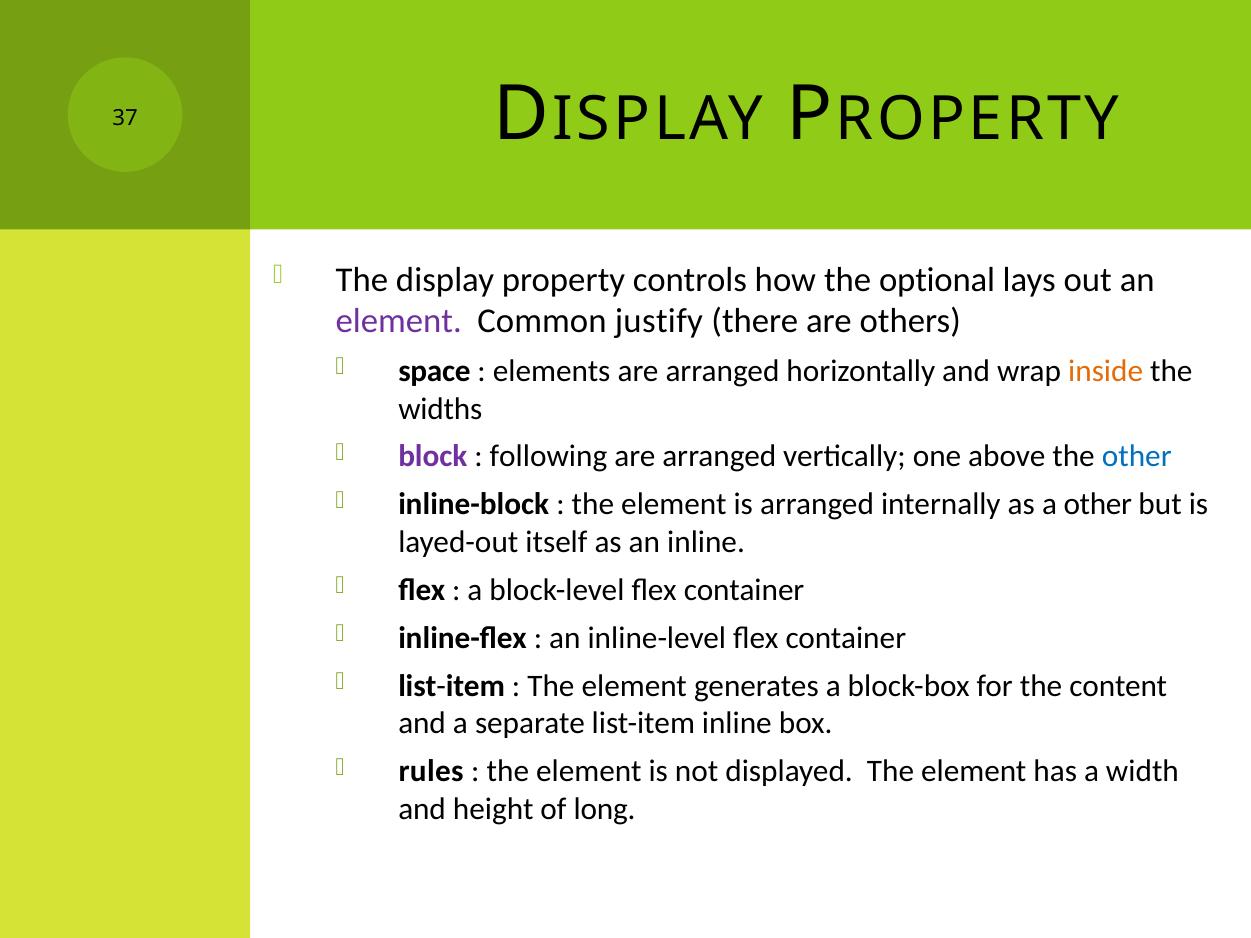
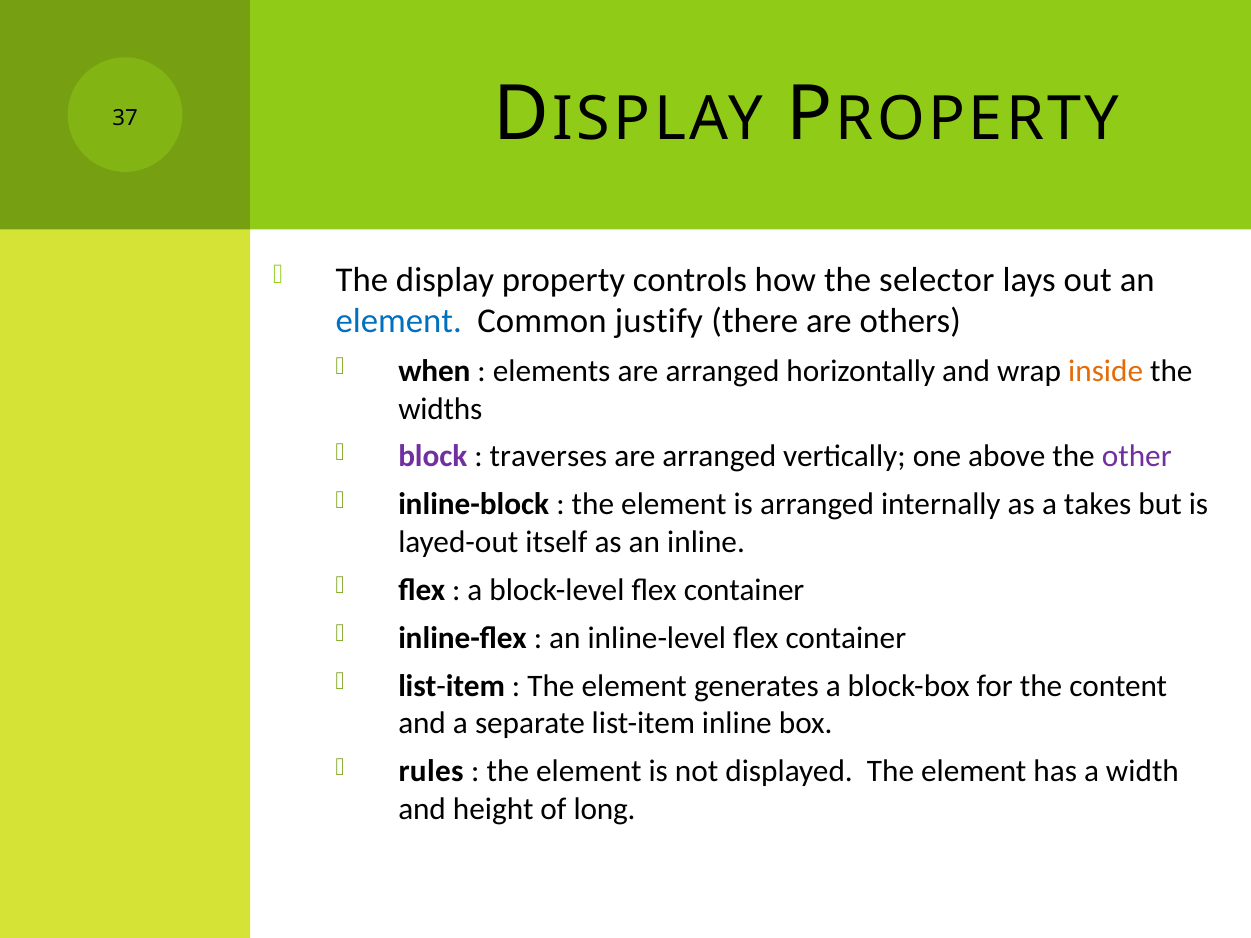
optional: optional -> selector (937, 280)
element colour: purple -> blue (399, 321)
space: space -> when (434, 371)
following: following -> traverses (548, 457)
other colour: blue -> purple (1137, 457)
a other: other -> takes (1098, 505)
